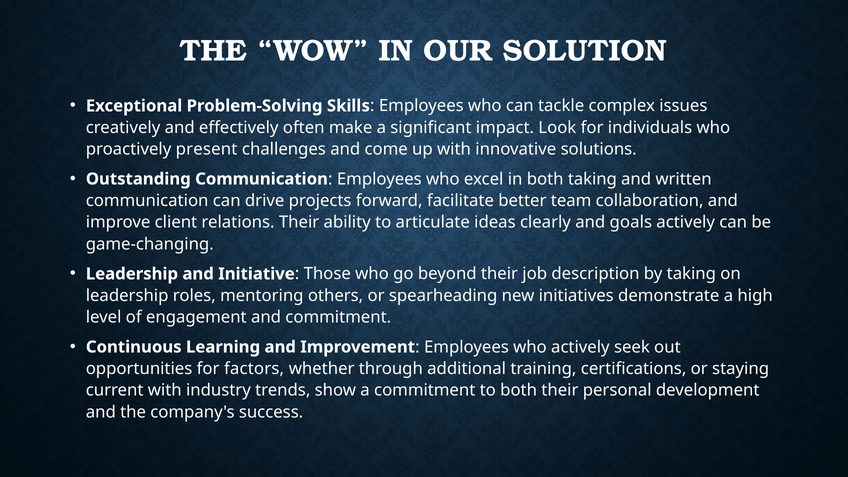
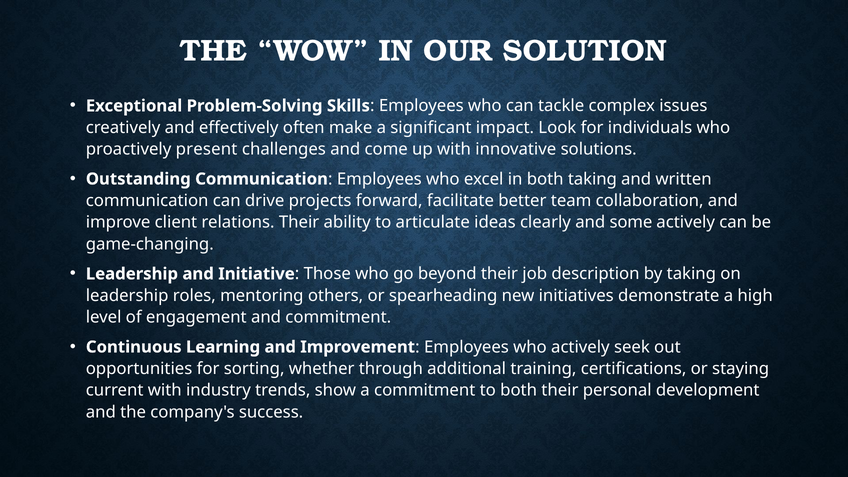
goals: goals -> some (631, 222)
factors: factors -> sorting (254, 369)
